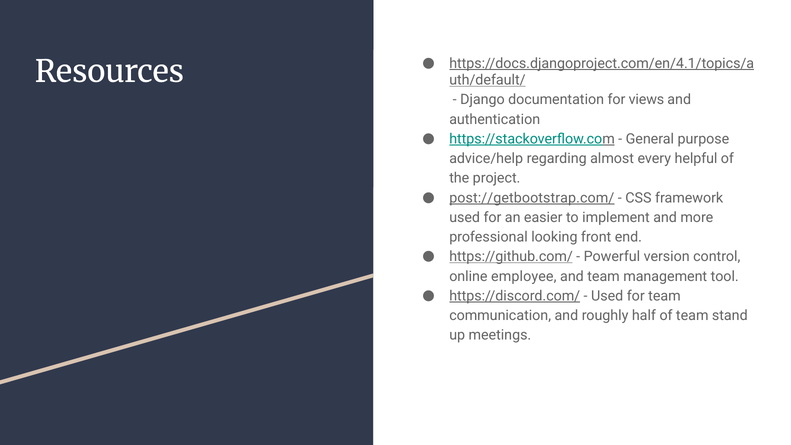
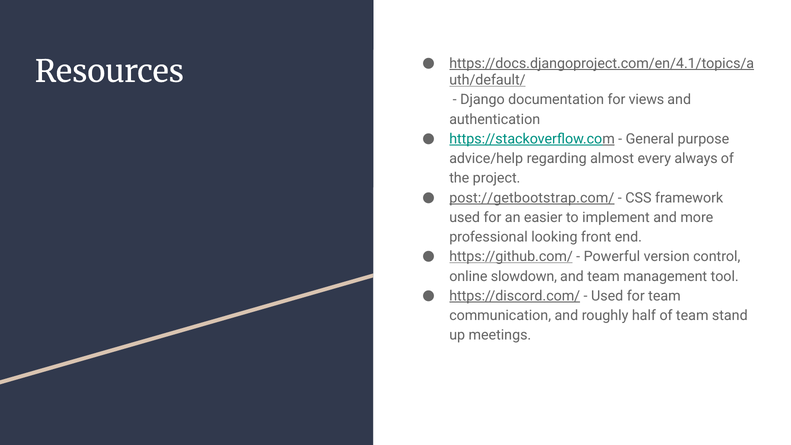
helpful: helpful -> always (696, 159)
employee: employee -> slowdown (524, 276)
